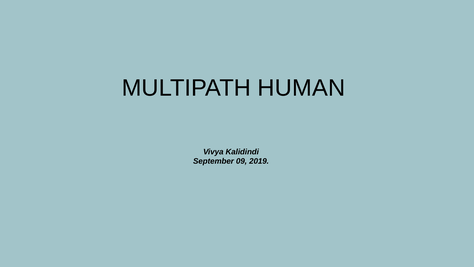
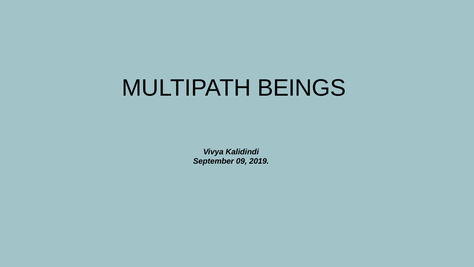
HUMAN: HUMAN -> BEINGS (302, 88)
